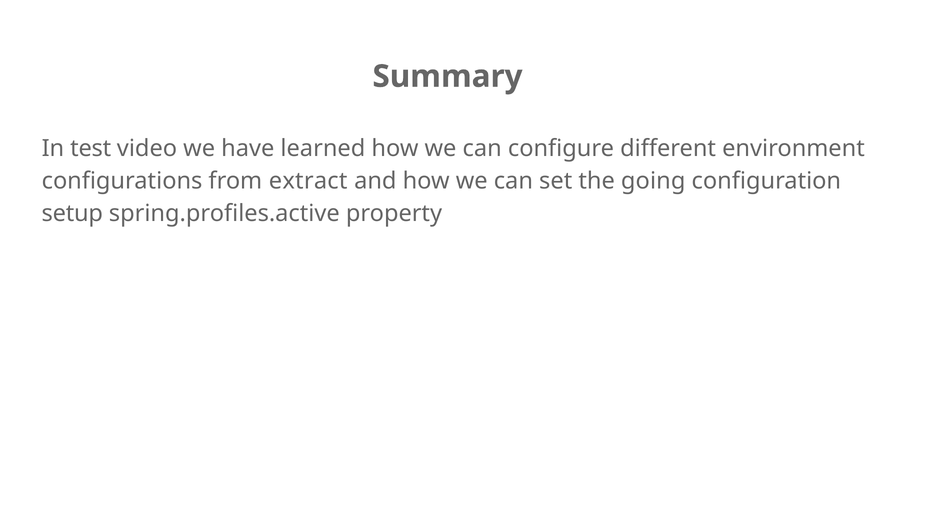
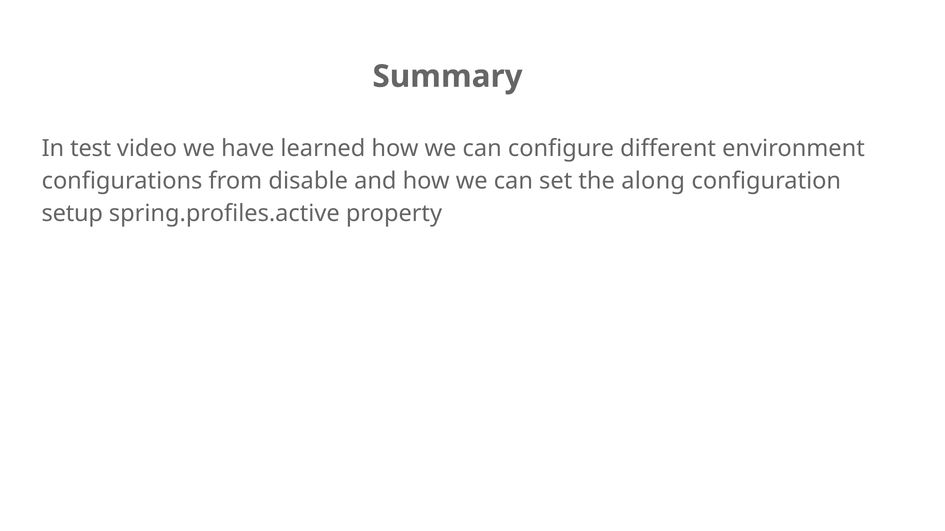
extract: extract -> disable (308, 181)
going: going -> along (653, 181)
